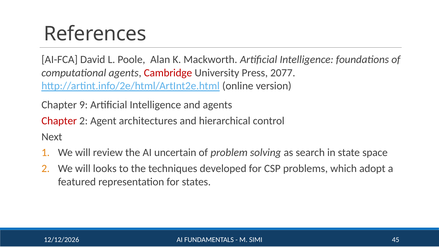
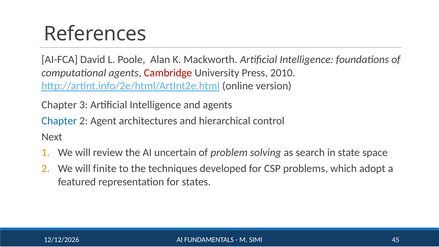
2077: 2077 -> 2010 (283, 73)
9: 9 -> 3 (84, 105)
Chapter colour: red -> blue (59, 121)
looks: looks -> finite (105, 169)
